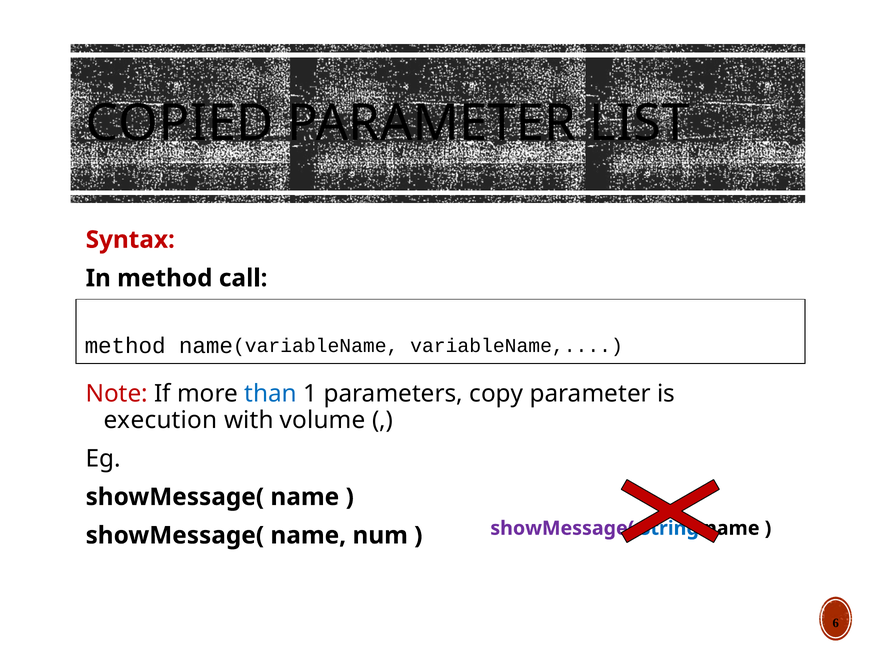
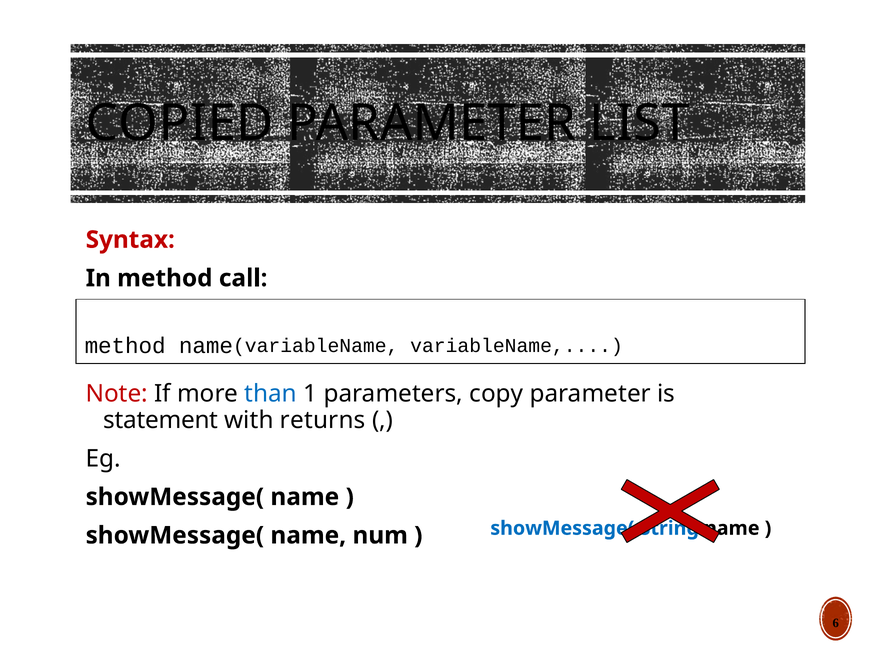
execution: execution -> statement (161, 420)
volume: volume -> returns (323, 420)
showMessage( colour: purple -> blue (562, 528)
